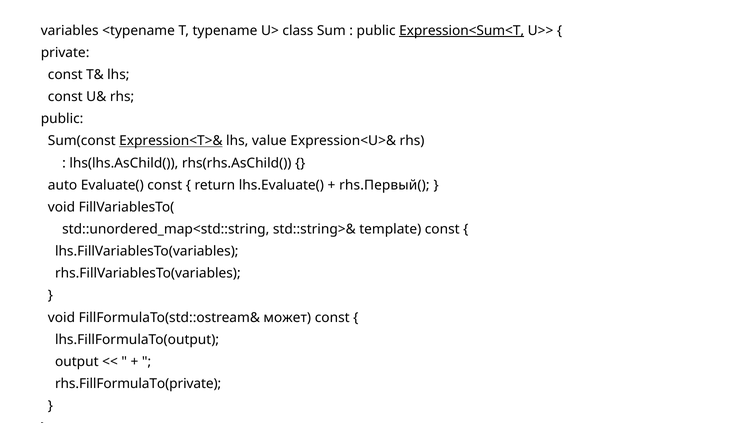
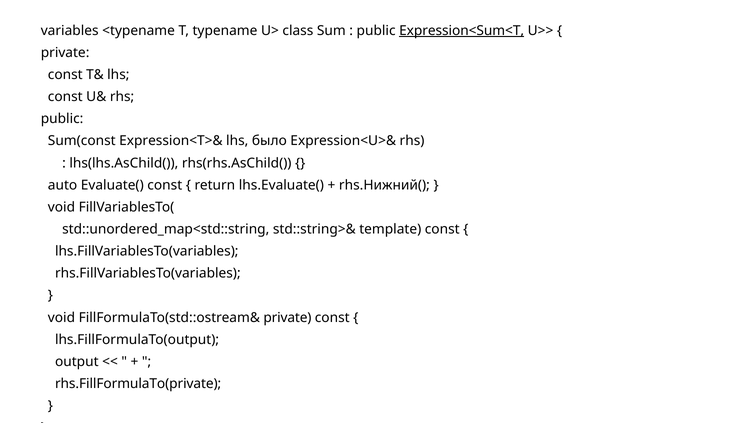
Expression<T>& underline: present -> none (171, 141)
value: value -> было (269, 141)
rhs.Первый(: rhs.Первый( -> rhs.Нижний( (384, 185)
FillFormulaTo(std::ostream& может: может -> private (287, 318)
